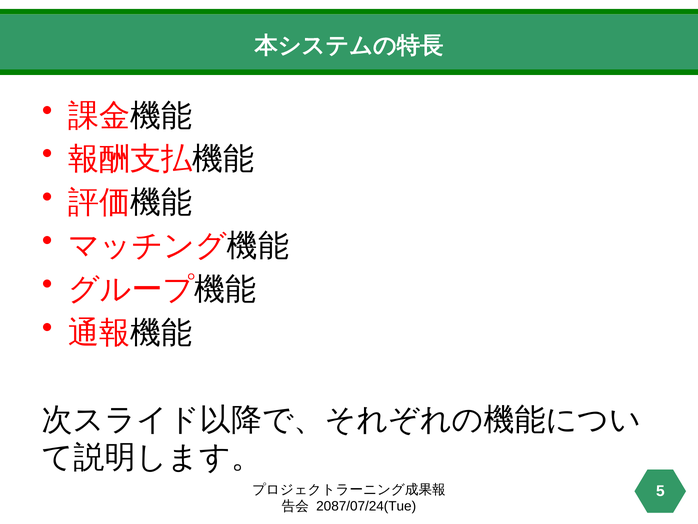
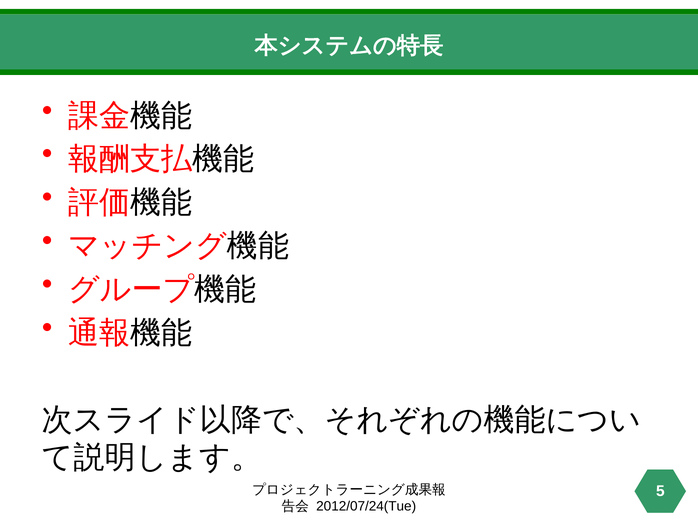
2087/07/24(Tue: 2087/07/24(Tue -> 2012/07/24(Tue (366, 506)
